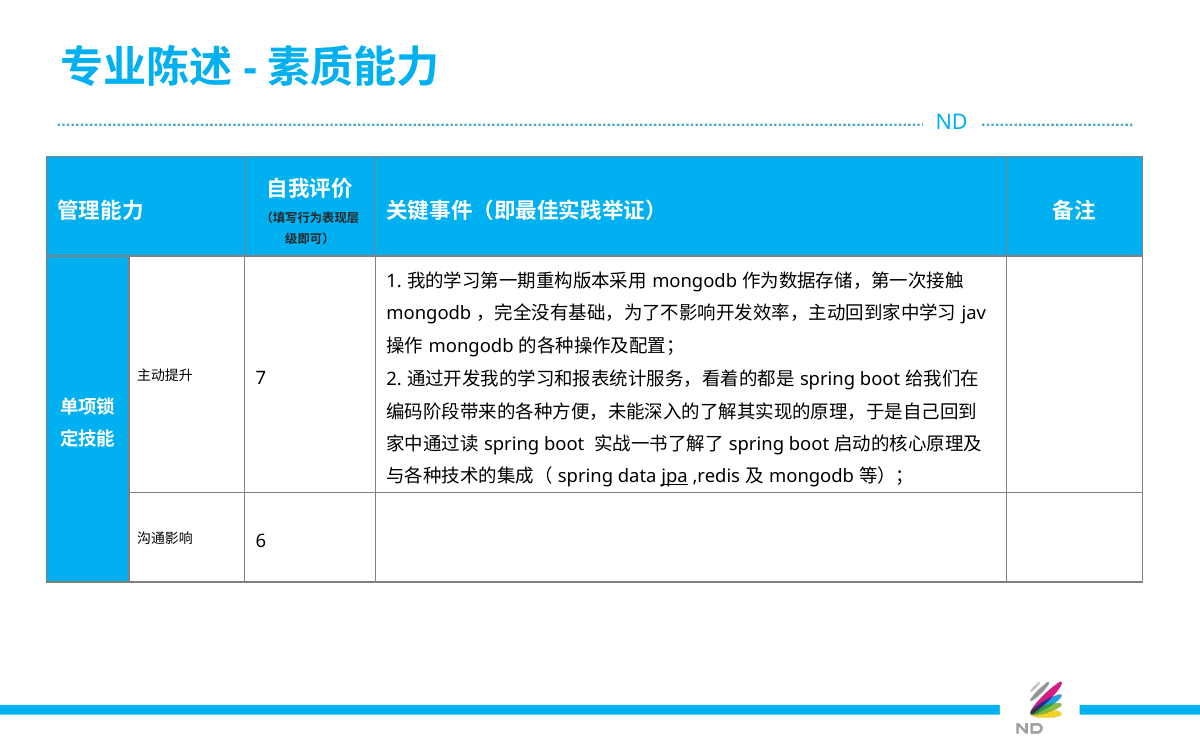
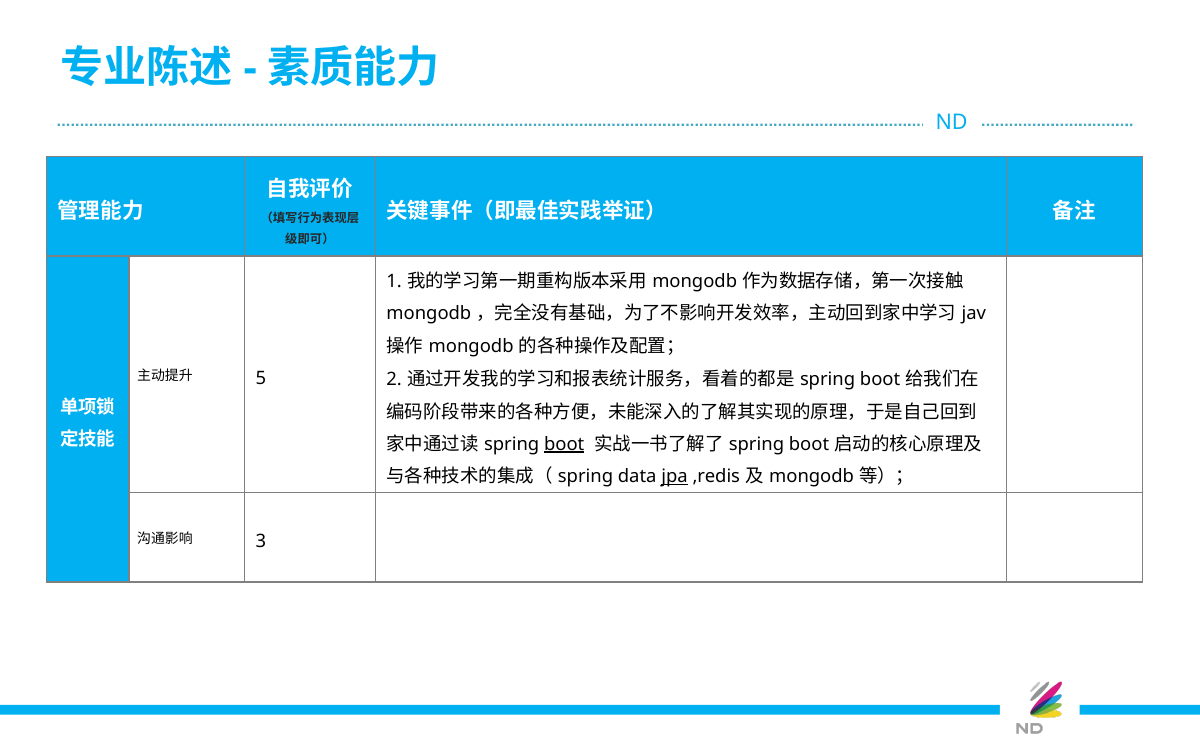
7: 7 -> 5 (261, 378)
boot underline: none -> present (564, 444)
6: 6 -> 3 (261, 541)
